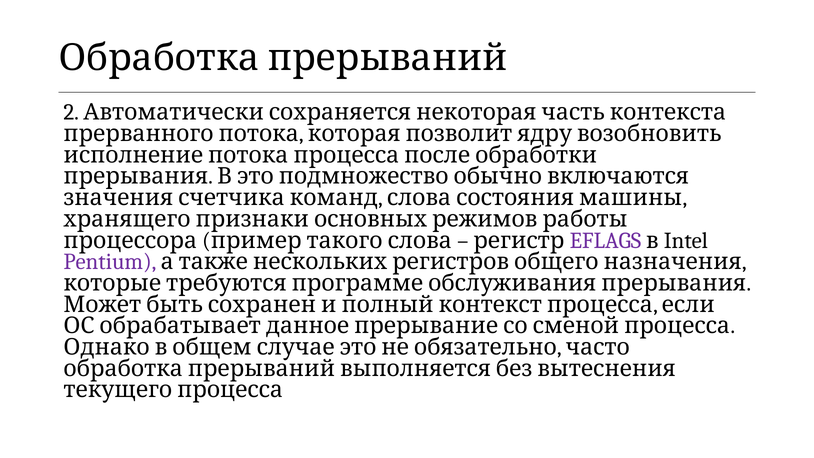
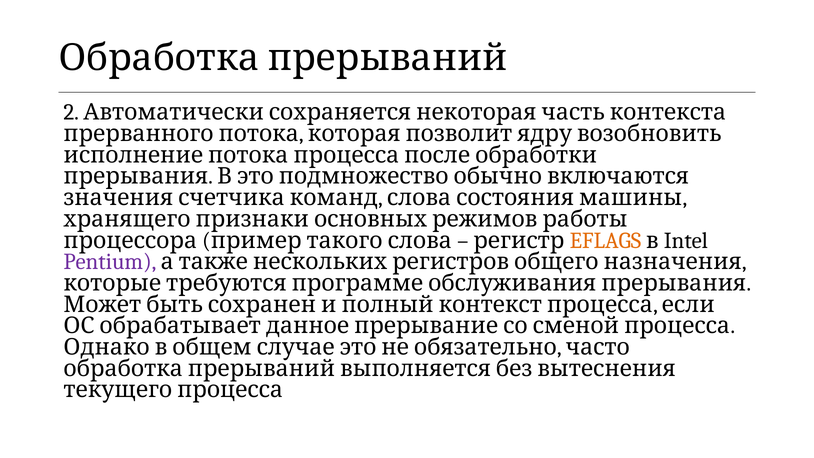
EFLAGS colour: purple -> orange (605, 240)
